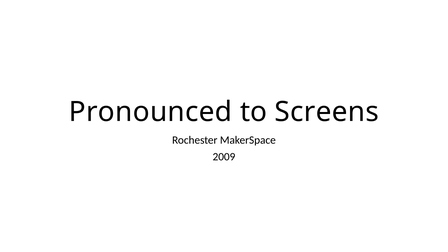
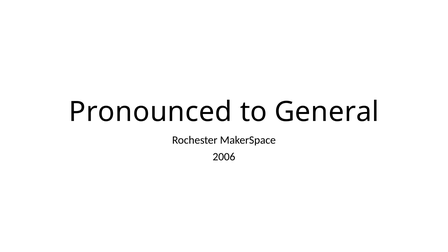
Screens: Screens -> General (327, 112)
2009: 2009 -> 2006 (224, 157)
